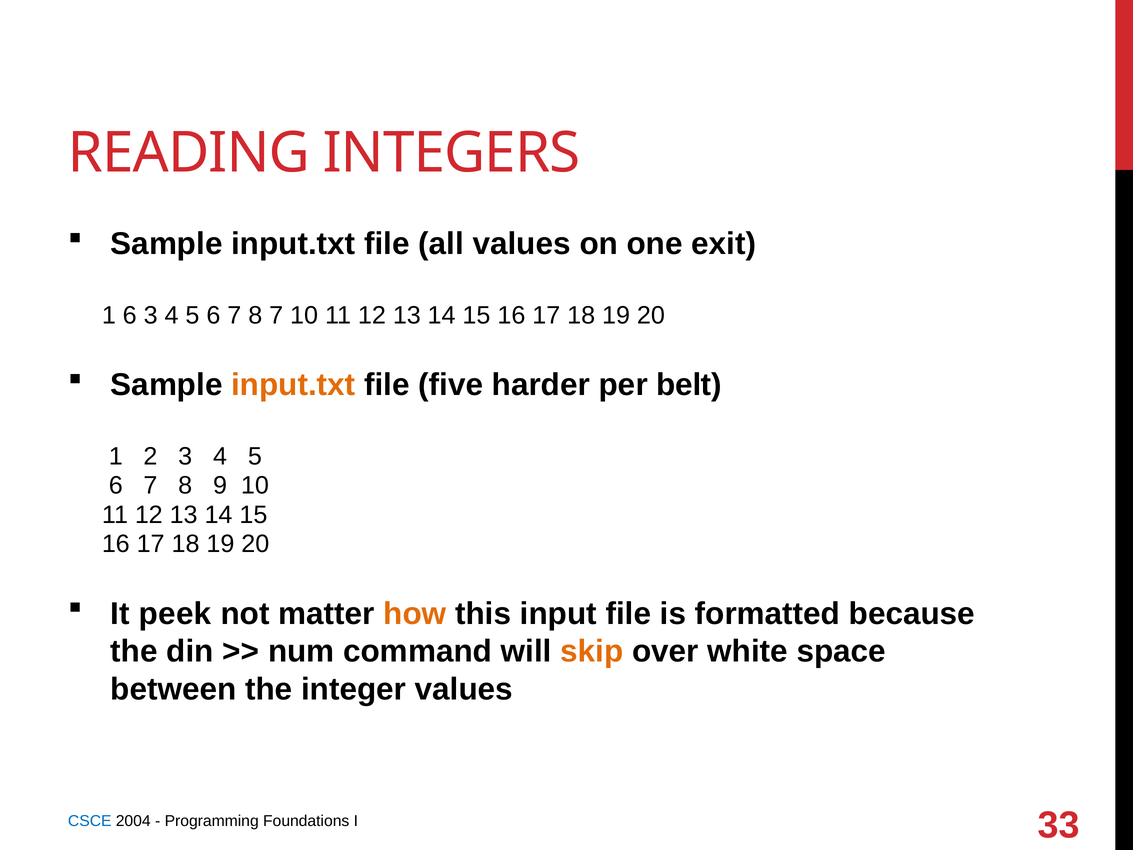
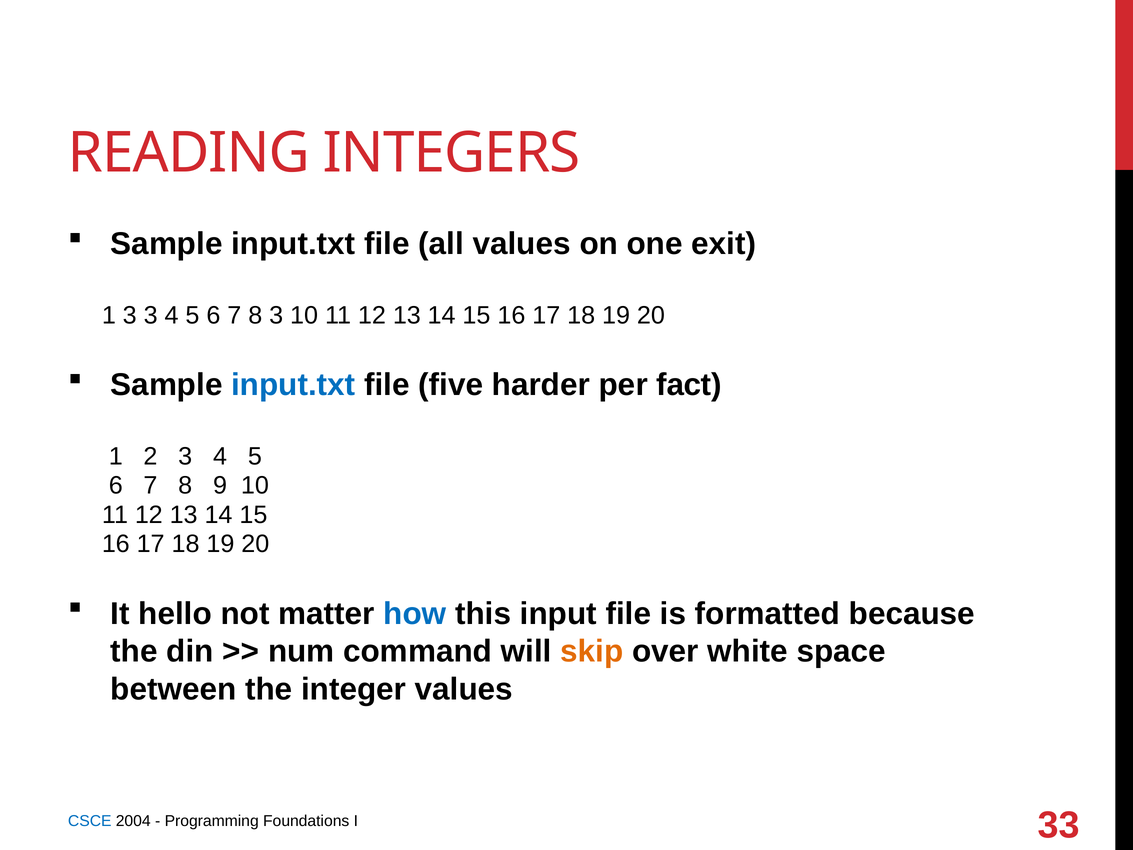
1 6: 6 -> 3 (130, 315)
8 7: 7 -> 3 (276, 315)
input.txt colour: orange -> blue (293, 385)
belt: belt -> fact (689, 385)
peek: peek -> hello (175, 613)
how colour: orange -> blue (415, 613)
